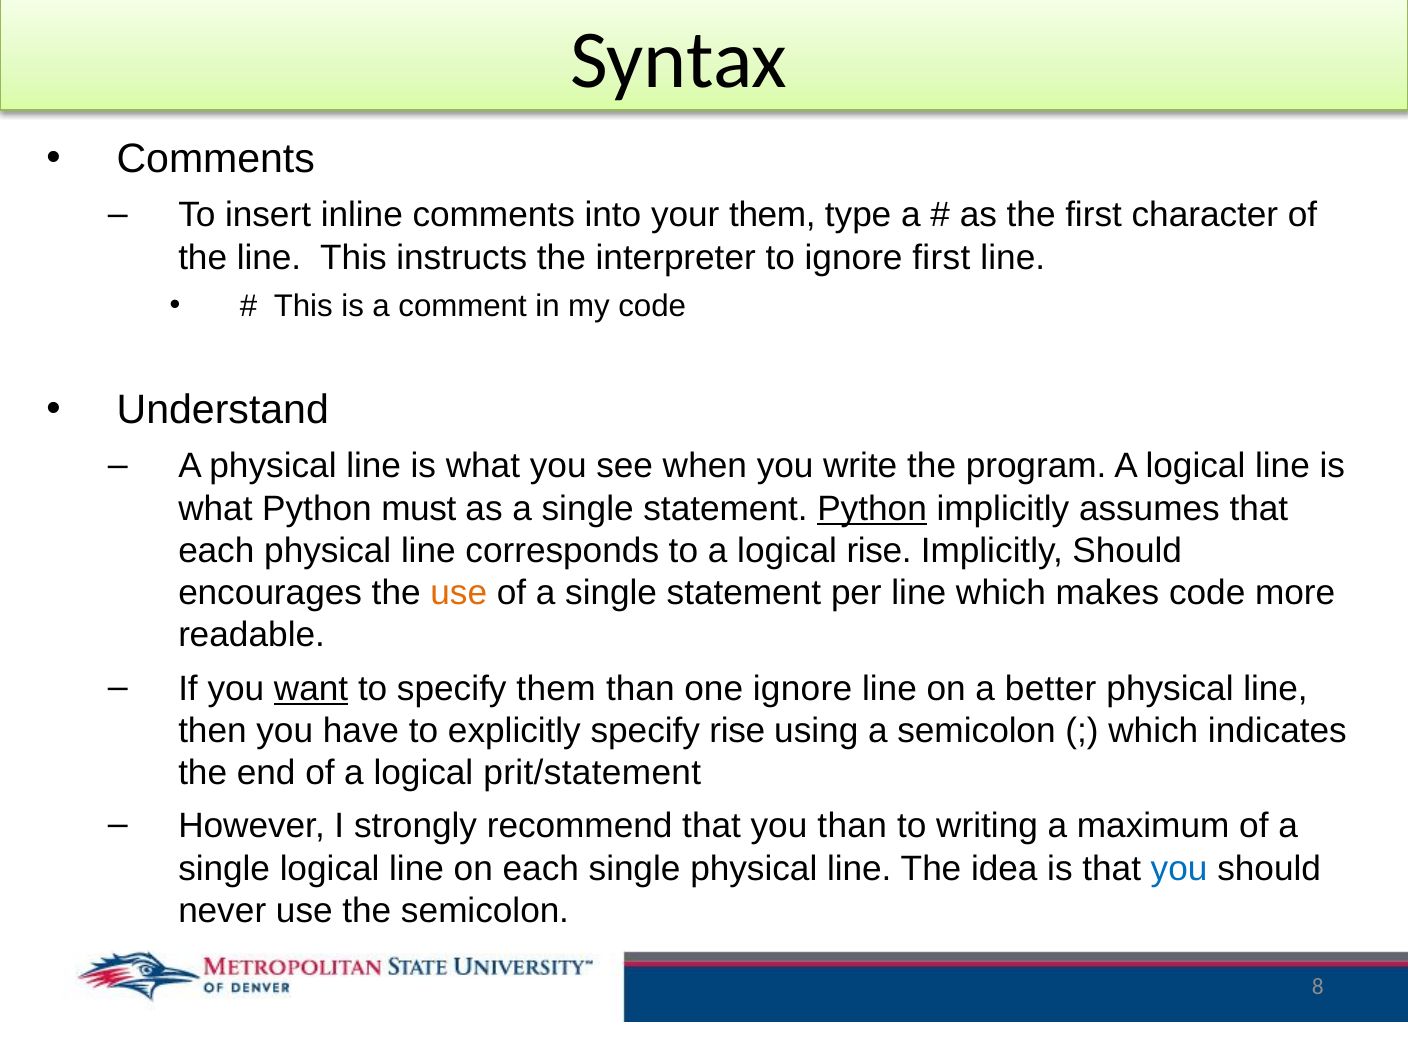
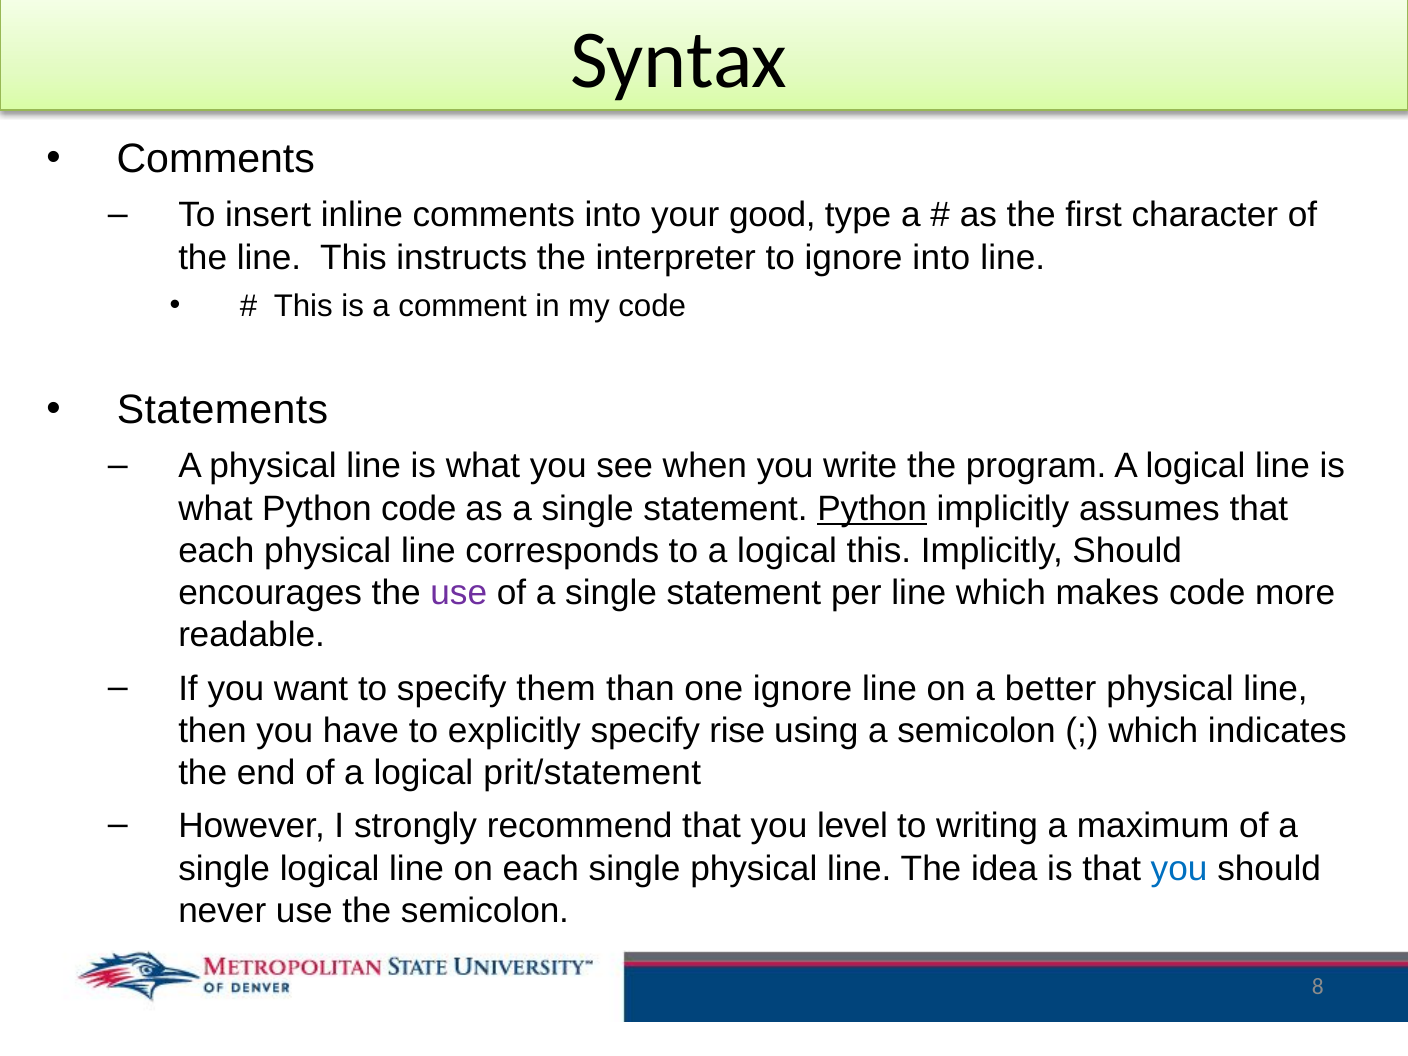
your them: them -> good (772, 215)
ignore first: first -> into (941, 257)
Understand: Understand -> Statements (223, 410)
Python must: must -> code (419, 509)
logical rise: rise -> this (879, 551)
use colour: orange -> purple (459, 593)
want underline: present -> none (311, 688)
you than: than -> level (853, 826)
